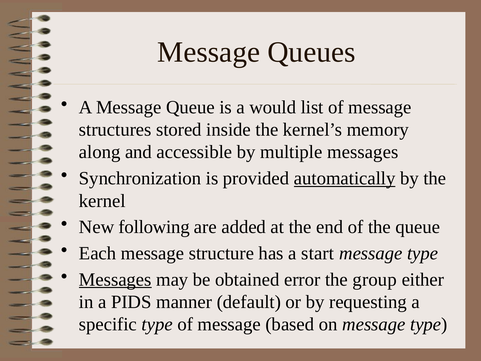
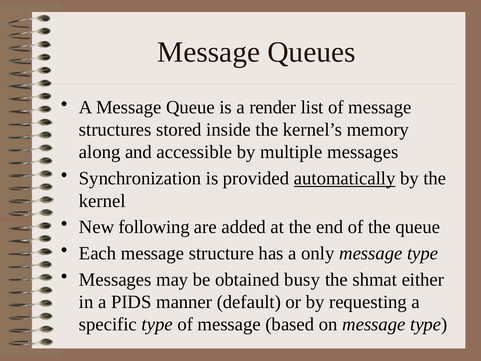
would: would -> render (273, 107)
start: start -> only (318, 253)
Messages underline: present -> none (115, 279)
error: error -> busy (302, 279)
group: group -> shmat (375, 279)
